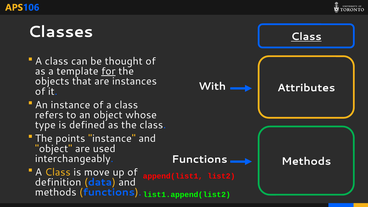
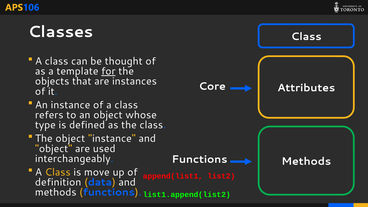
Class underline: present -> none (306, 37)
With: With -> Core (212, 86)
The points: points -> object (70, 139)
